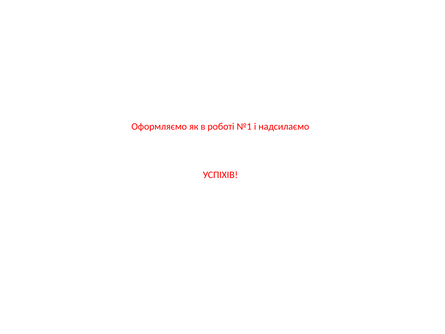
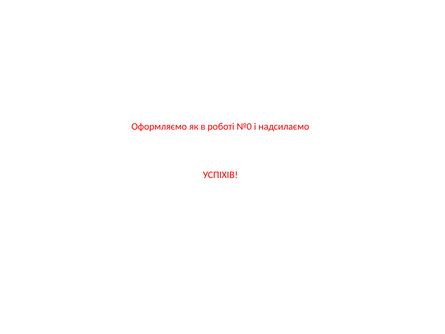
№1: №1 -> №0 (244, 126)
